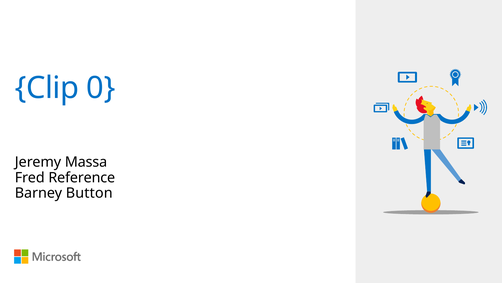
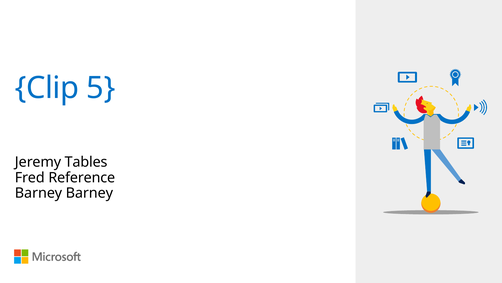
0: 0 -> 5 (101, 88)
Massa: Massa -> Tables (86, 162)
Barney Button: Button -> Barney (89, 193)
